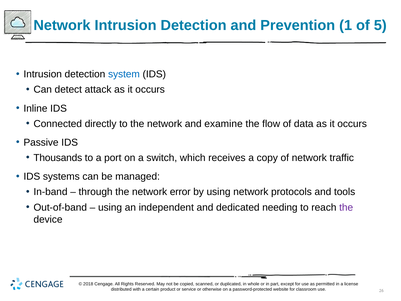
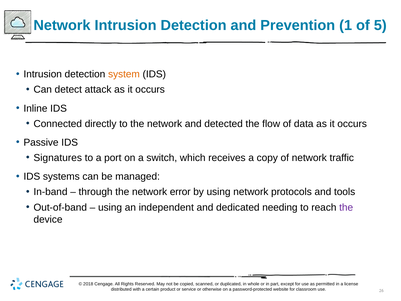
system colour: blue -> orange (124, 74)
examine: examine -> detected (224, 124)
Thousands: Thousands -> Signatures (58, 158)
